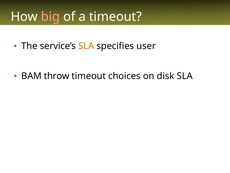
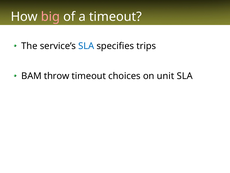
SLA colour: orange -> blue (86, 46)
user: user -> trips (146, 46)
disk: disk -> unit (166, 76)
